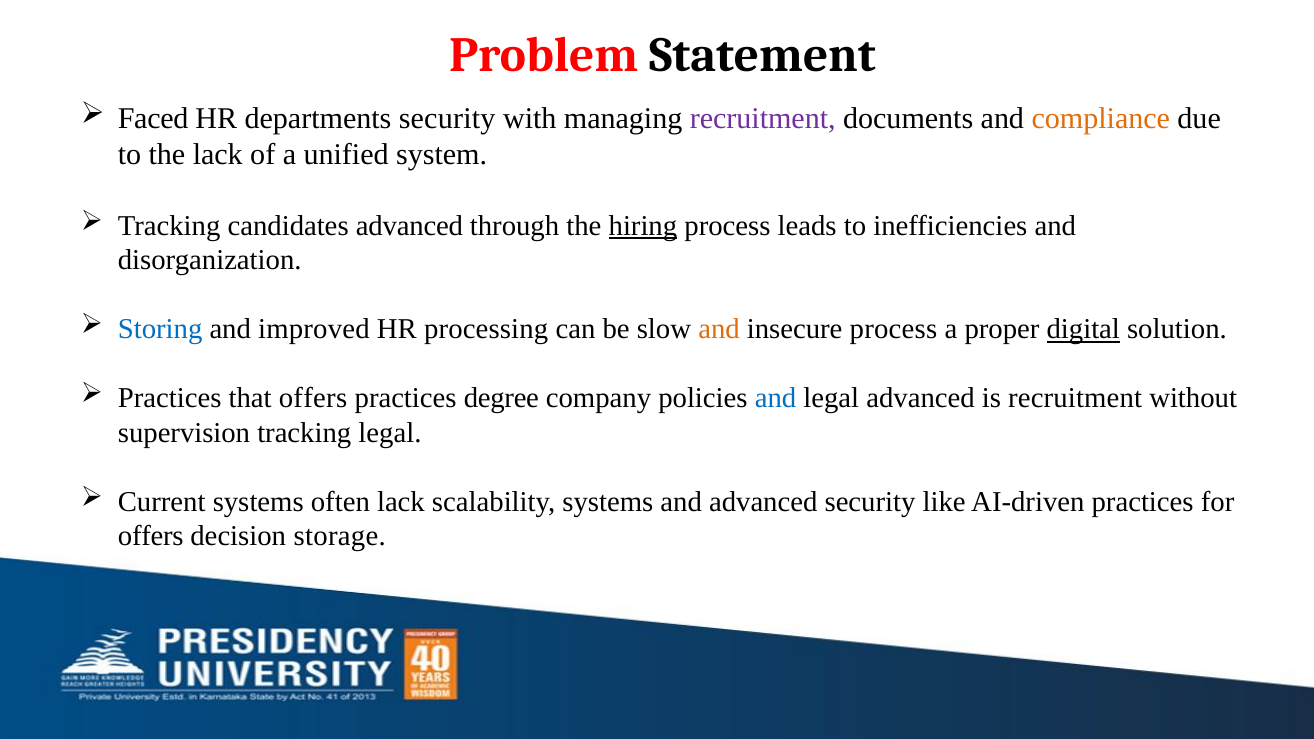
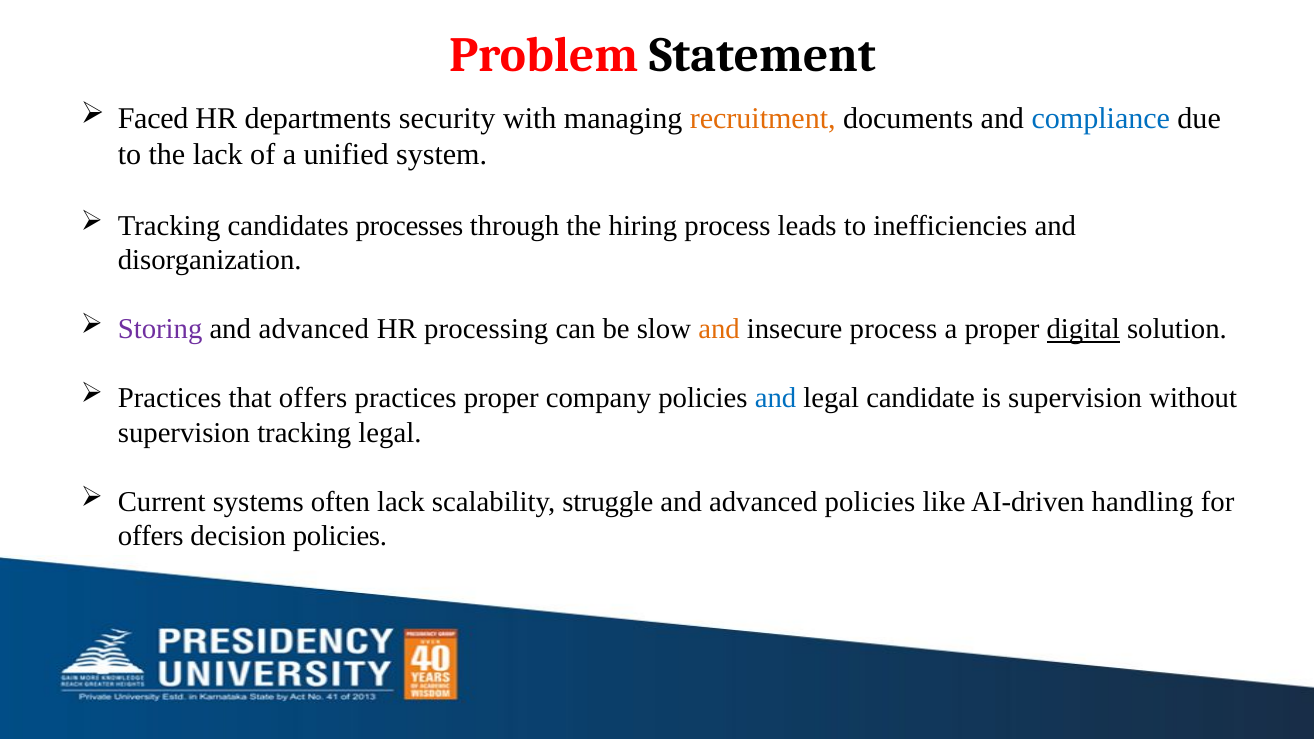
recruitment colour: purple -> orange (763, 118)
compliance colour: orange -> blue (1101, 118)
candidates advanced: advanced -> processes (409, 226)
hiring underline: present -> none (643, 226)
Storing colour: blue -> purple (160, 329)
improved: improved -> advanced (314, 329)
practices degree: degree -> proper (501, 398)
legal advanced: advanced -> candidate (921, 398)
is recruitment: recruitment -> supervision (1075, 398)
scalability systems: systems -> struggle (608, 502)
advanced security: security -> policies (870, 502)
AI-driven practices: practices -> handling (1143, 502)
decision storage: storage -> policies (340, 536)
